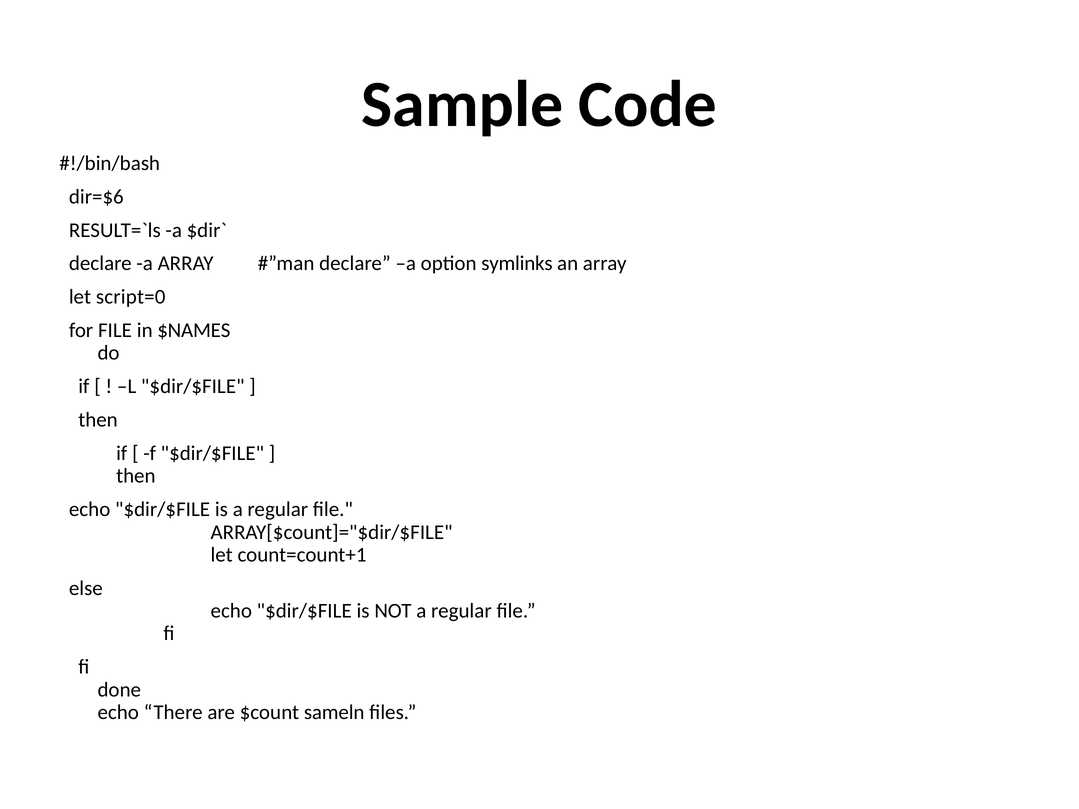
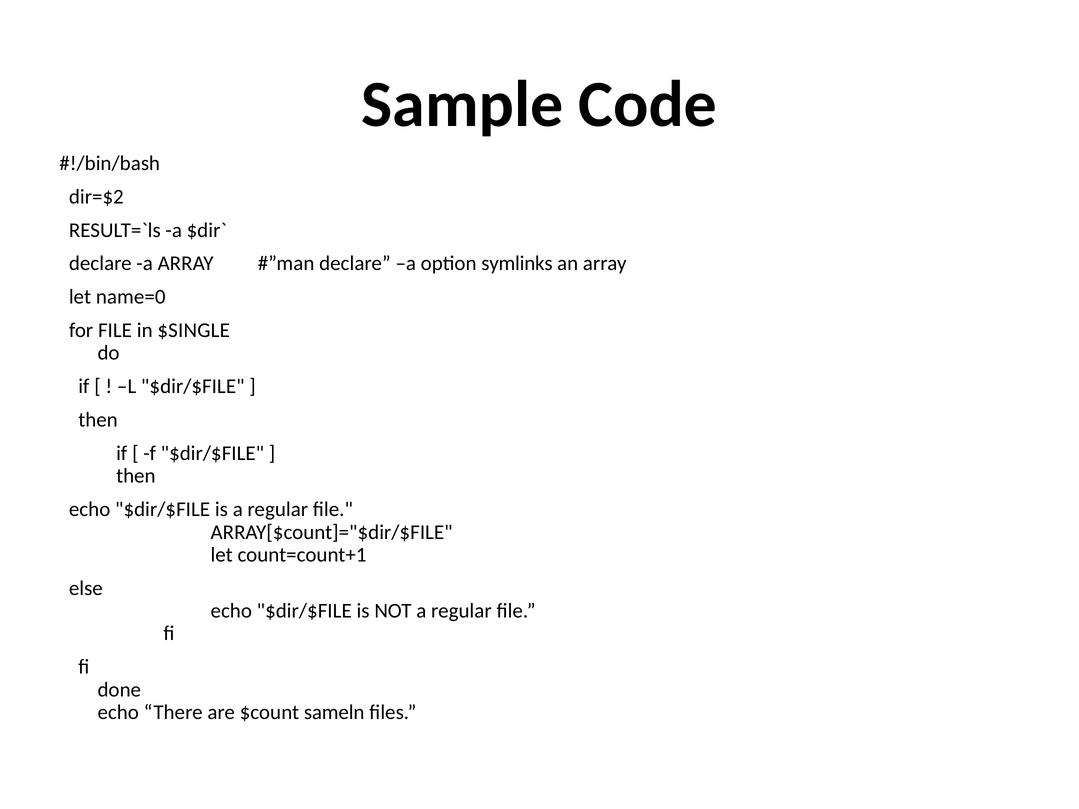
dir=$6: dir=$6 -> dir=$2 (96, 197)
script=0: script=0 -> name=0 (131, 297)
$NAMES: $NAMES -> $SINGLE (194, 330)
